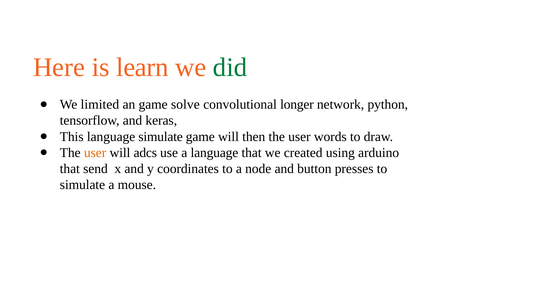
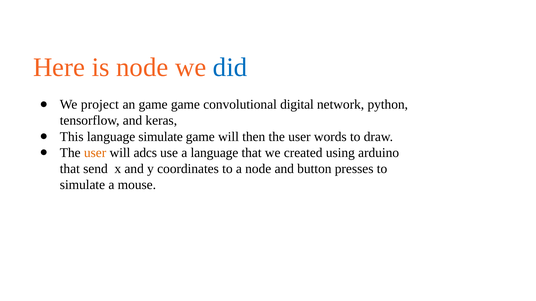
is learn: learn -> node (142, 68)
did colour: green -> blue (230, 68)
limited: limited -> project (100, 105)
game solve: solve -> game (185, 105)
longer: longer -> digital (297, 105)
